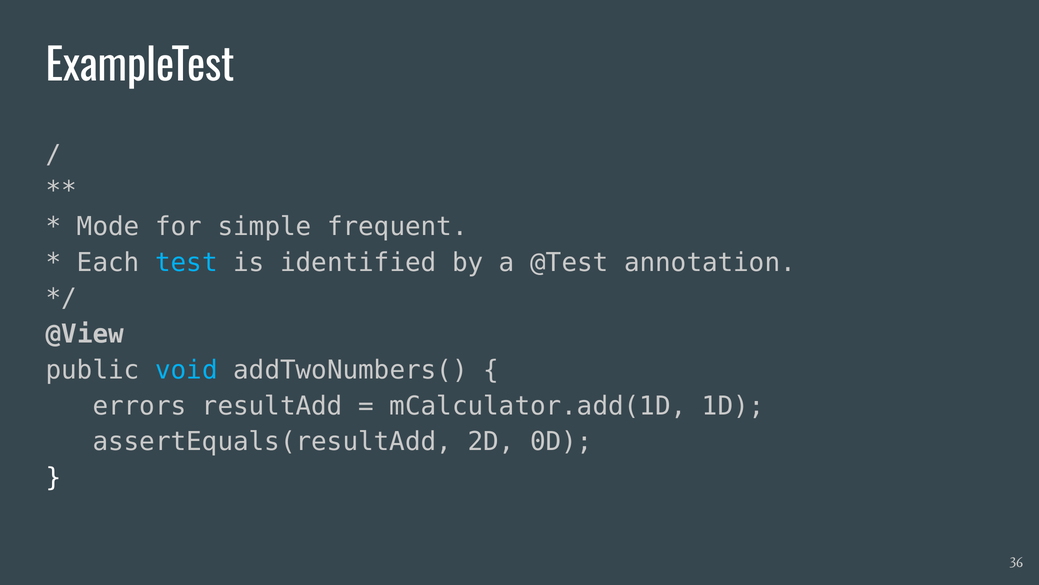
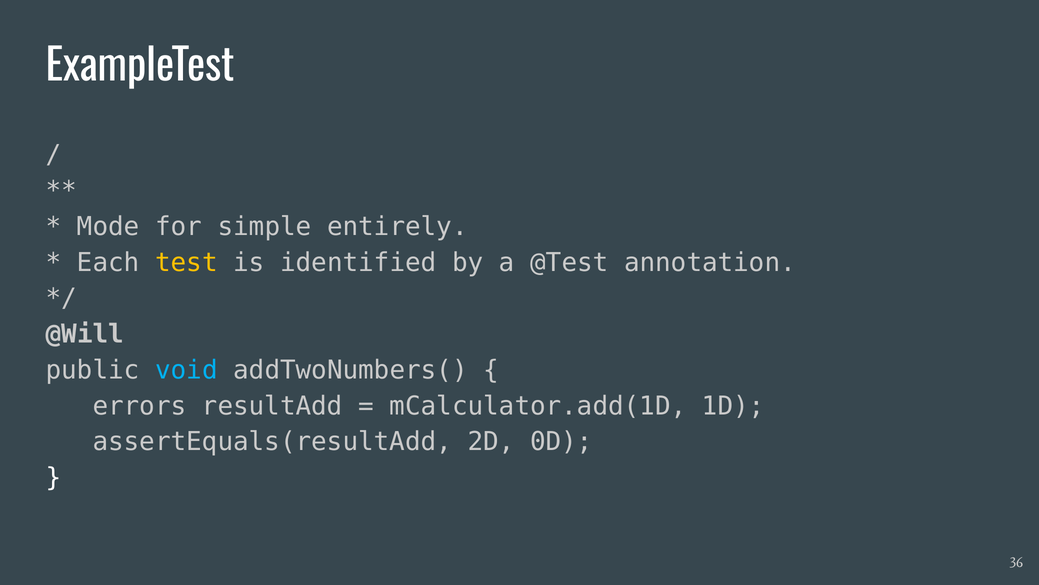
frequent: frequent -> entirely (397, 226)
test colour: light blue -> yellow (186, 262)
@View: @View -> @Will (85, 334)
